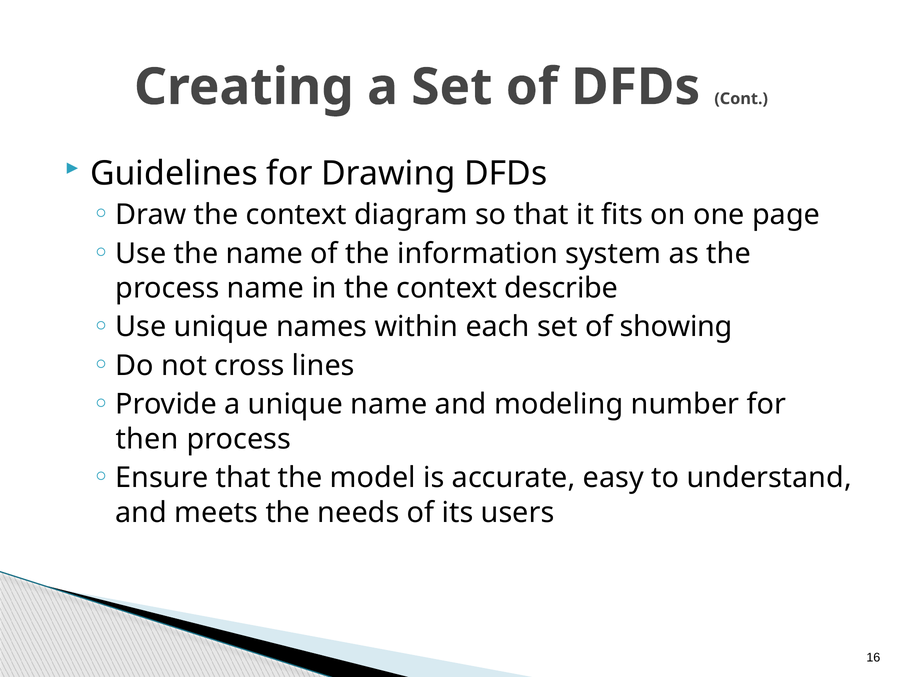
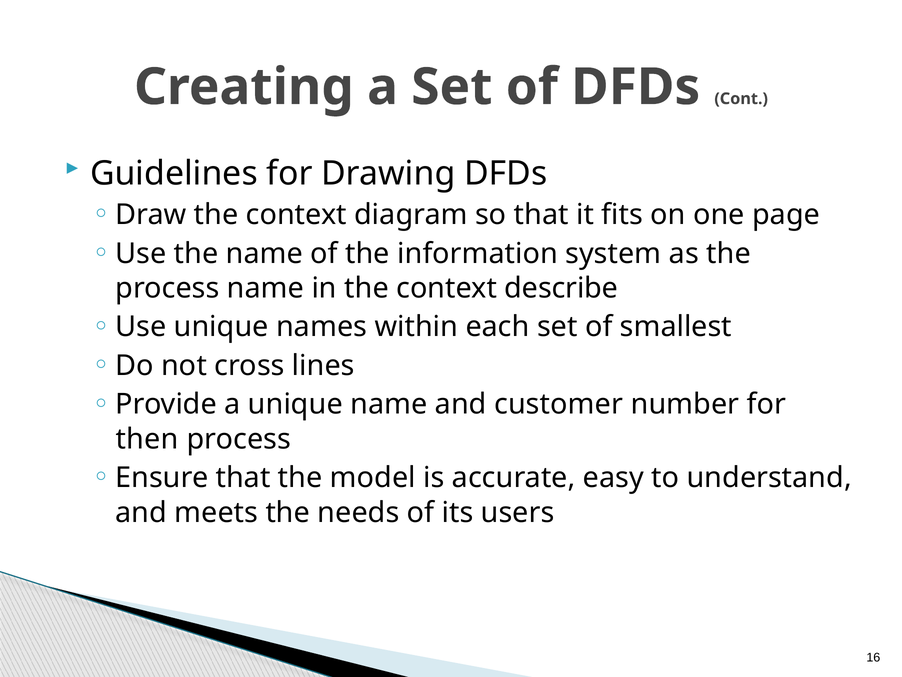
showing: showing -> smallest (676, 327)
modeling: modeling -> customer (559, 404)
